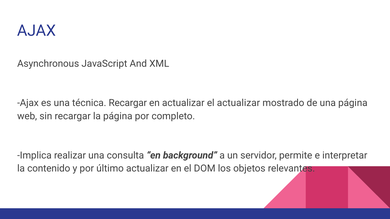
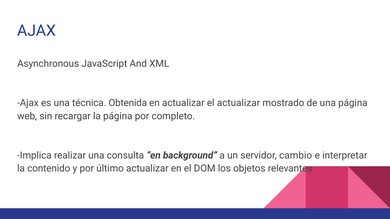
técnica Recargar: Recargar -> Obtenida (128, 103)
permite: permite -> cambio (296, 156)
